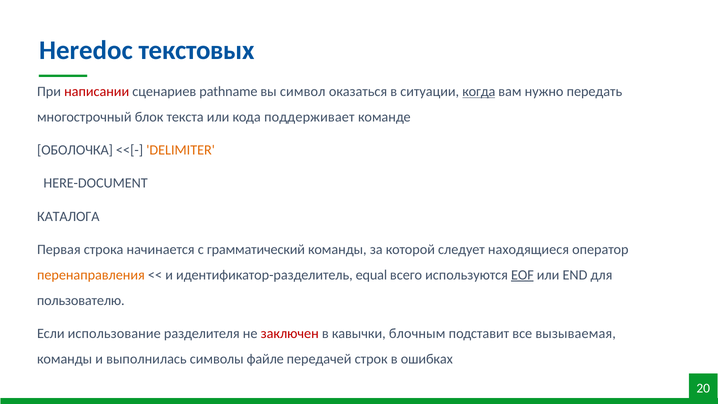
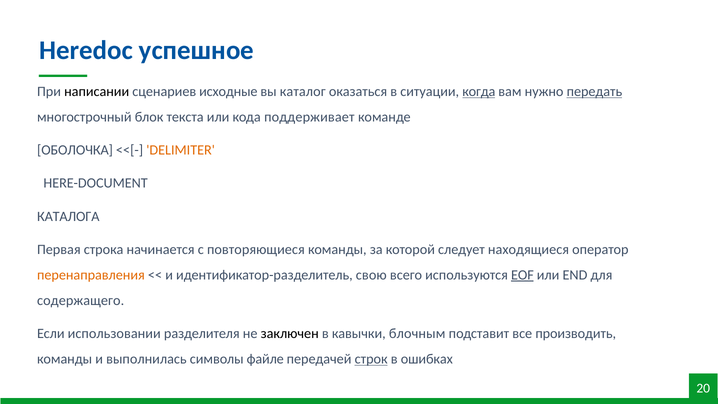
текстовых: текстовых -> успешное (196, 50)
написании colour: red -> black (97, 92)
pathname: pathname -> исходные (228, 92)
символ: символ -> каталог (303, 92)
передать underline: none -> present (594, 92)
грамматический: грамматический -> повторяющиеся (256, 249)
equal: equal -> свою (371, 275)
пользователю: пользователю -> содержащего (81, 300)
использование: использование -> использовании (114, 334)
заключен colour: red -> black (290, 334)
вызываемая: вызываемая -> производить (576, 334)
строк underline: none -> present (371, 359)
